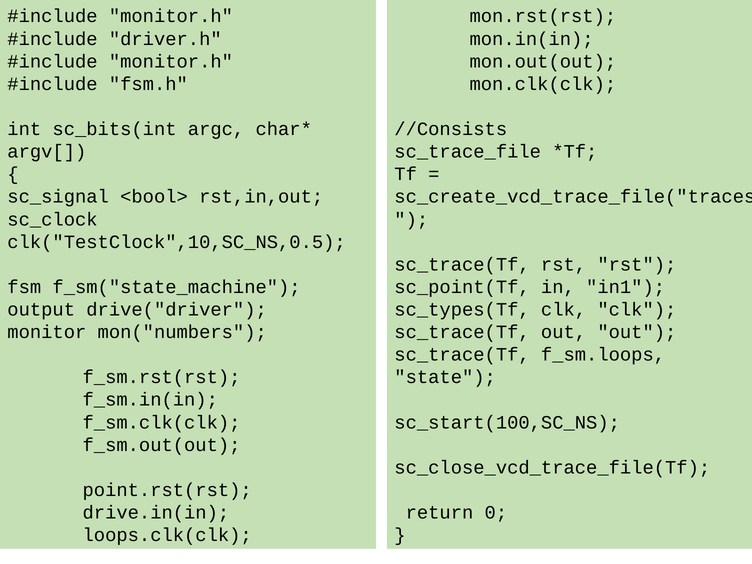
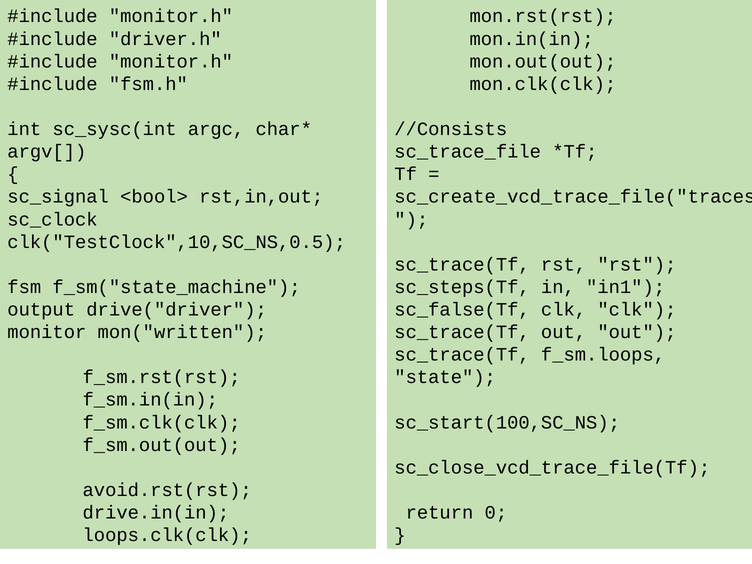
sc_bits(int: sc_bits(int -> sc_sysc(int (115, 129)
sc_point(Tf: sc_point(Tf -> sc_steps(Tf (462, 287)
sc_types(Tf: sc_types(Tf -> sc_false(Tf (462, 310)
mon("numbers: mon("numbers -> mon("written (182, 332)
point.rst(rst: point.rst(rst -> avoid.rst(rst (167, 490)
